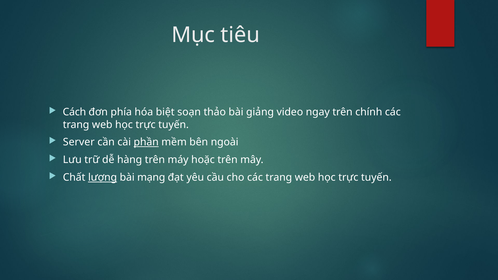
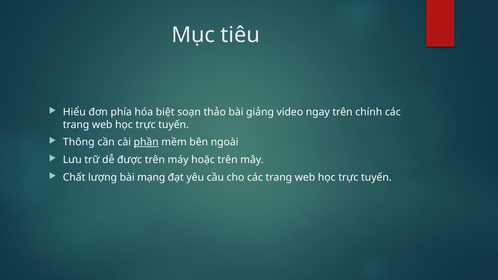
Cách: Cách -> Hiểu (74, 112)
Server: Server -> Thông (79, 142)
hàng: hàng -> được (130, 160)
lượng underline: present -> none (103, 178)
